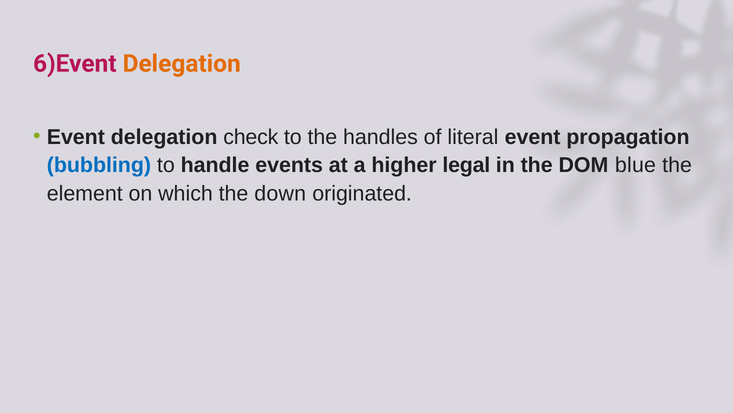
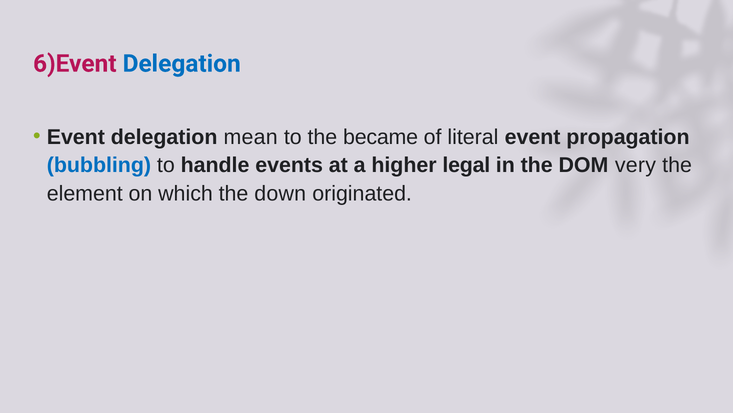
Delegation colour: orange -> blue (182, 64)
check: check -> mean (251, 137)
handles: handles -> became (381, 137)
blue: blue -> very (635, 165)
